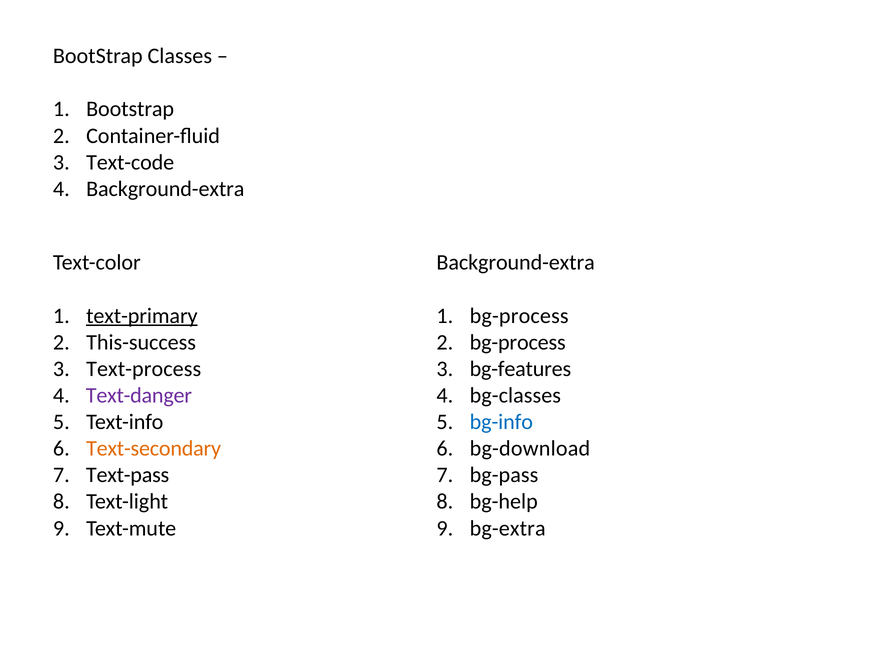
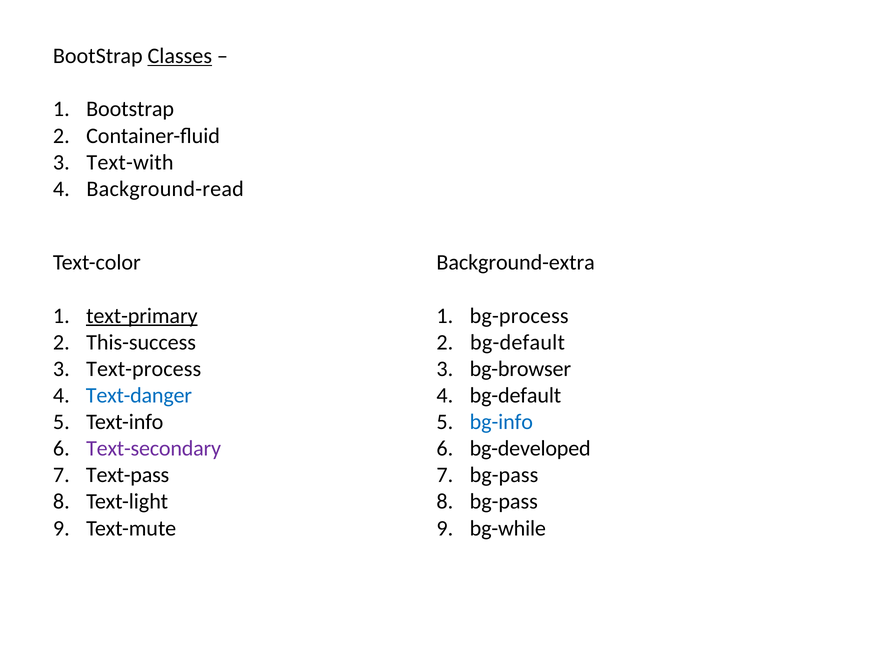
Classes underline: none -> present (180, 56)
Text-code: Text-code -> Text-with (130, 162)
Background-extra: Background-extra -> Background-read (165, 189)
bg-process: bg-process -> bg-default (518, 342)
bg-features: bg-features -> bg-browser (520, 369)
Text-danger colour: purple -> blue (139, 395)
bg-classes: bg-classes -> bg-default (515, 395)
Text-secondary colour: orange -> purple (154, 448)
bg-download: bg-download -> bg-developed (530, 448)
bg-help: bg-help -> bg-pass (504, 501)
bg-extra: bg-extra -> bg-while (508, 528)
